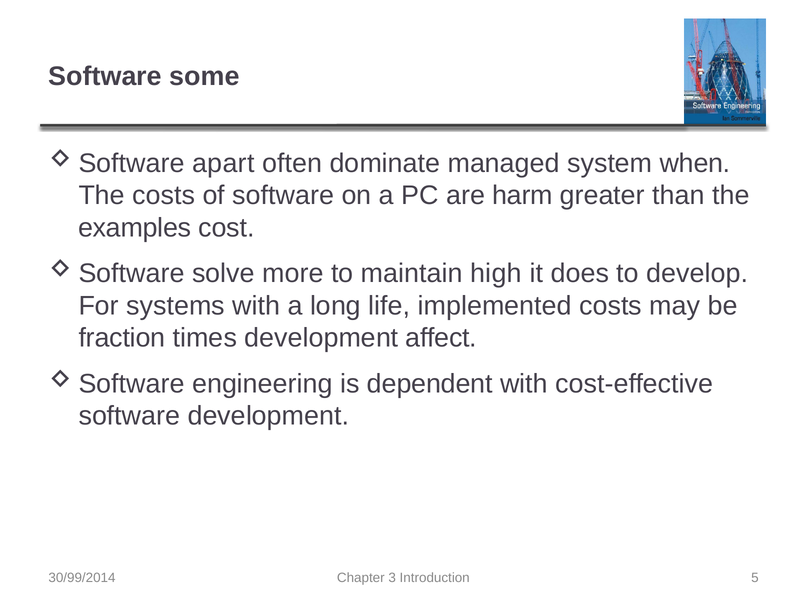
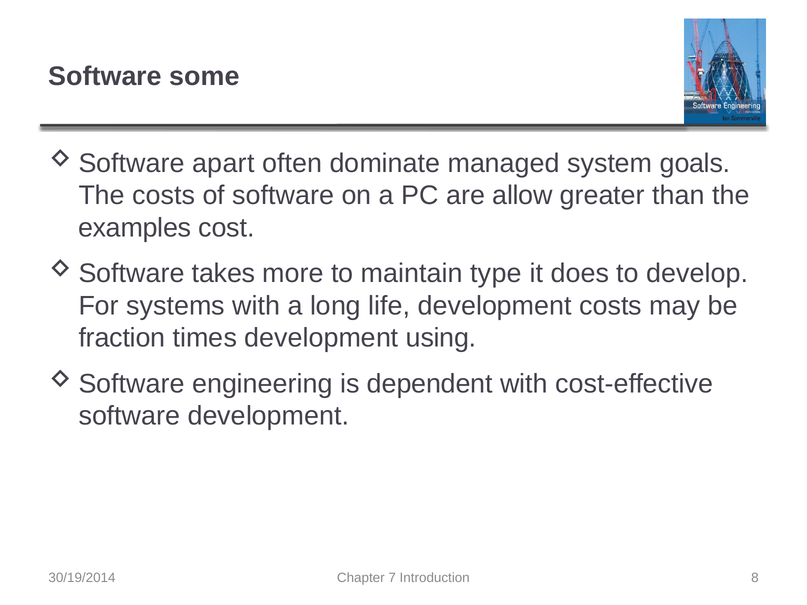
when: when -> goals (695, 163)
harm: harm -> allow (522, 196)
solve: solve -> takes (224, 274)
high: high -> type (496, 274)
life implemented: implemented -> development (495, 306)
affect: affect -> using (441, 338)
30/99/2014: 30/99/2014 -> 30/19/2014 (82, 578)
3: 3 -> 7 (392, 578)
5: 5 -> 8 (755, 578)
